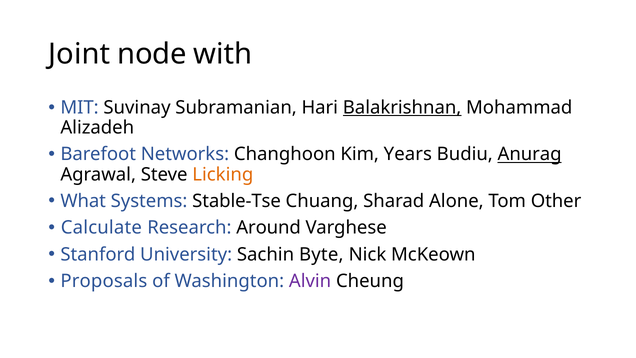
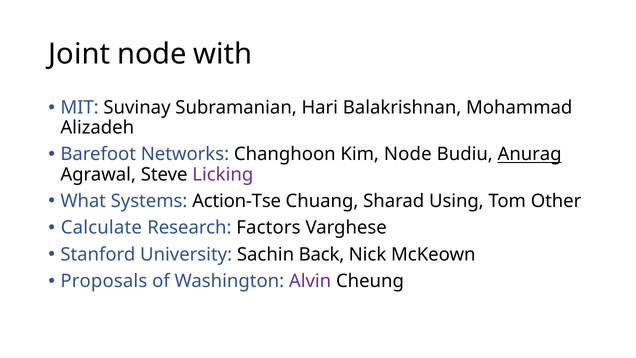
Balakrishnan underline: present -> none (402, 108)
Kim Years: Years -> Node (408, 154)
Licking colour: orange -> purple (223, 174)
Stable-Tse: Stable-Tse -> Action-Tse (237, 201)
Alone: Alone -> Using (456, 201)
Around: Around -> Factors (268, 228)
Byte: Byte -> Back (321, 254)
